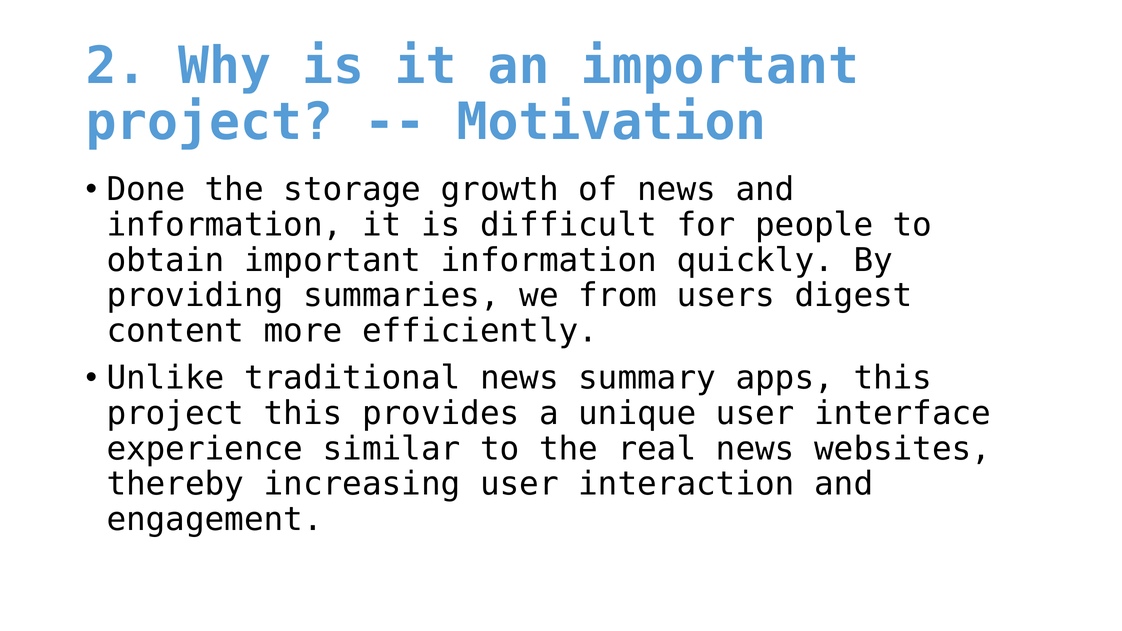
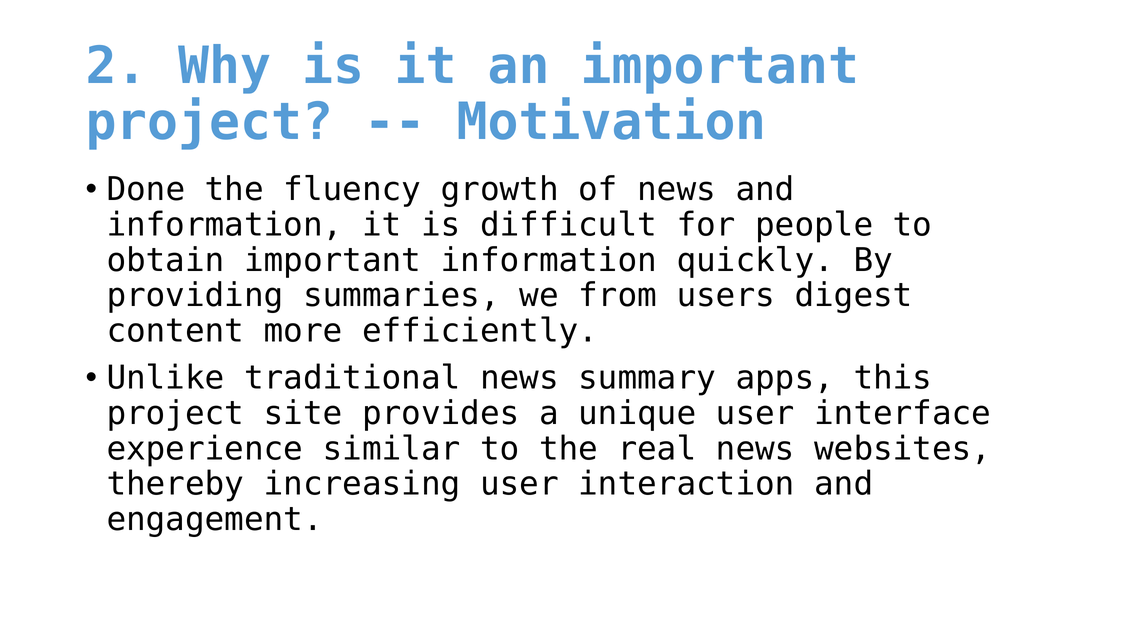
storage: storage -> fluency (352, 190)
project this: this -> site (303, 413)
